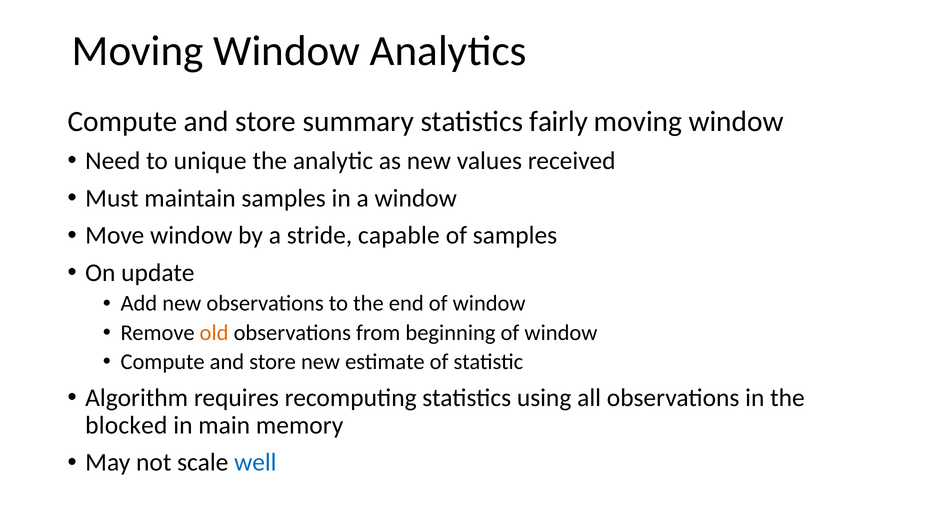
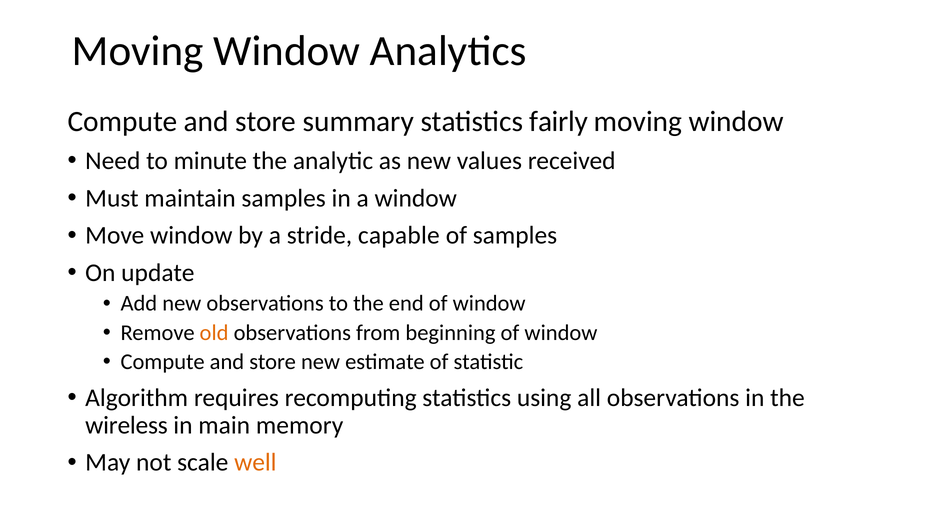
unique: unique -> minute (210, 161)
blocked: blocked -> wireless (127, 425)
well colour: blue -> orange (255, 463)
